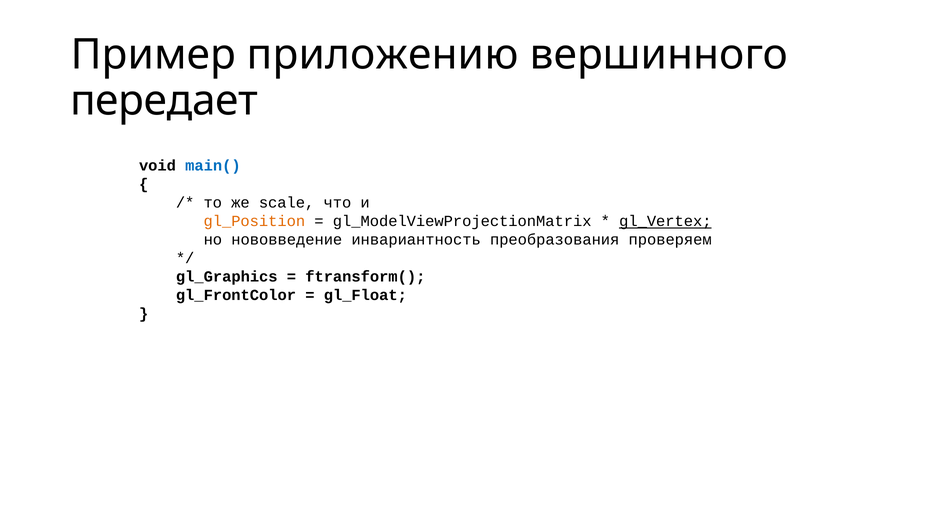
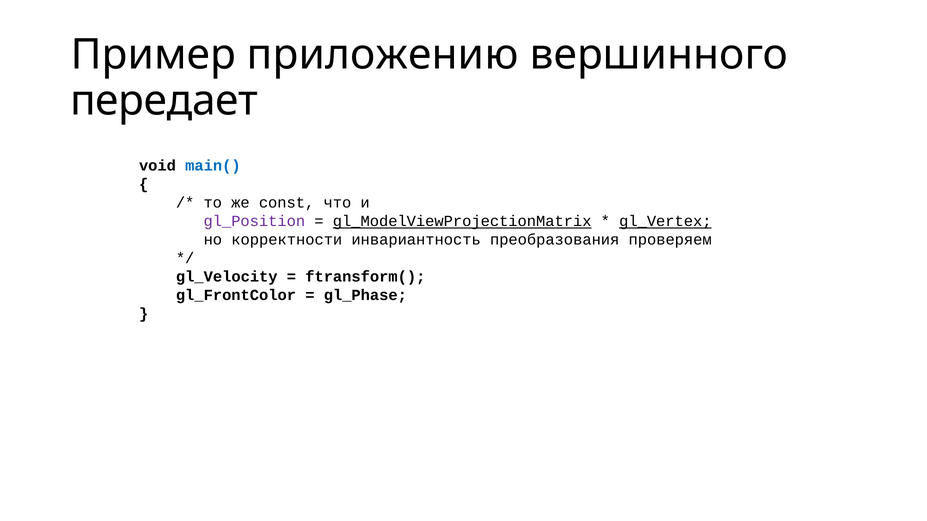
scale: scale -> const (287, 203)
gl_Position colour: orange -> purple (254, 221)
gl_ModelViewProjectionMatrix underline: none -> present (462, 221)
нововведение: нововведение -> корректности (287, 240)
gl_Graphics: gl_Graphics -> gl_Velocity (227, 277)
gl_Float: gl_Float -> gl_Phase (365, 296)
